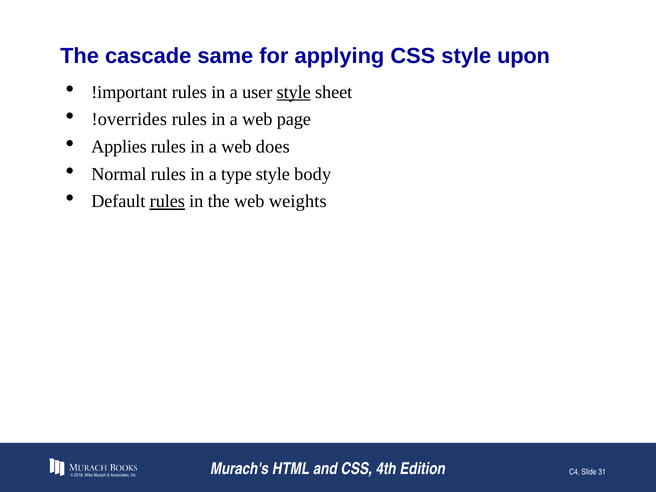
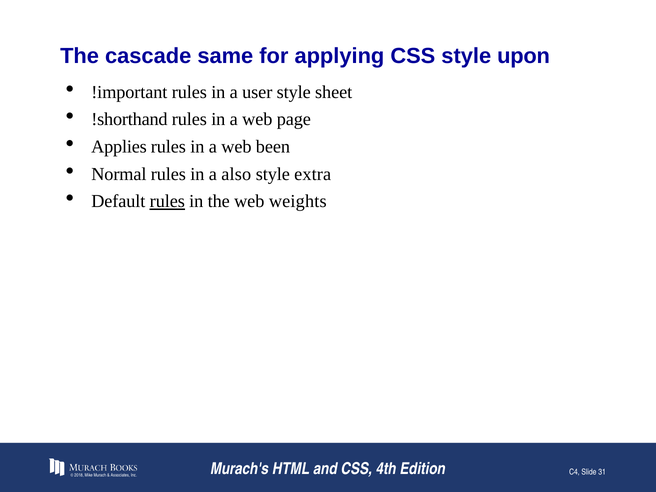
style underline: present -> none (294, 92)
!overrides: !overrides -> !shorthand (129, 119)
does: does -> been (273, 147)
type: type -> also (236, 174)
body: body -> extra (313, 174)
